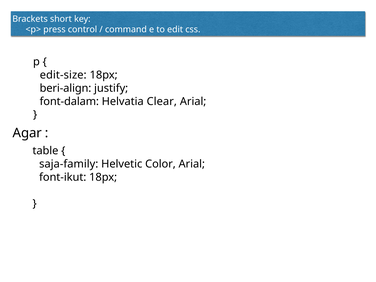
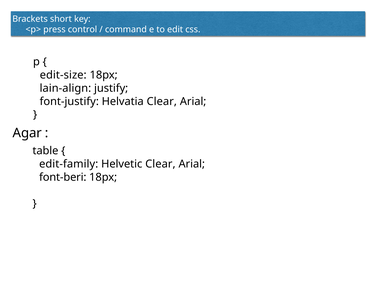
beri-align: beri-align -> lain-align (65, 88)
font-dalam: font-dalam -> font-justify (69, 101)
saja-family: saja-family -> edit-family (69, 164)
Helvetic Color: Color -> Clear (160, 164)
font-ikut: font-ikut -> font-beri (63, 177)
